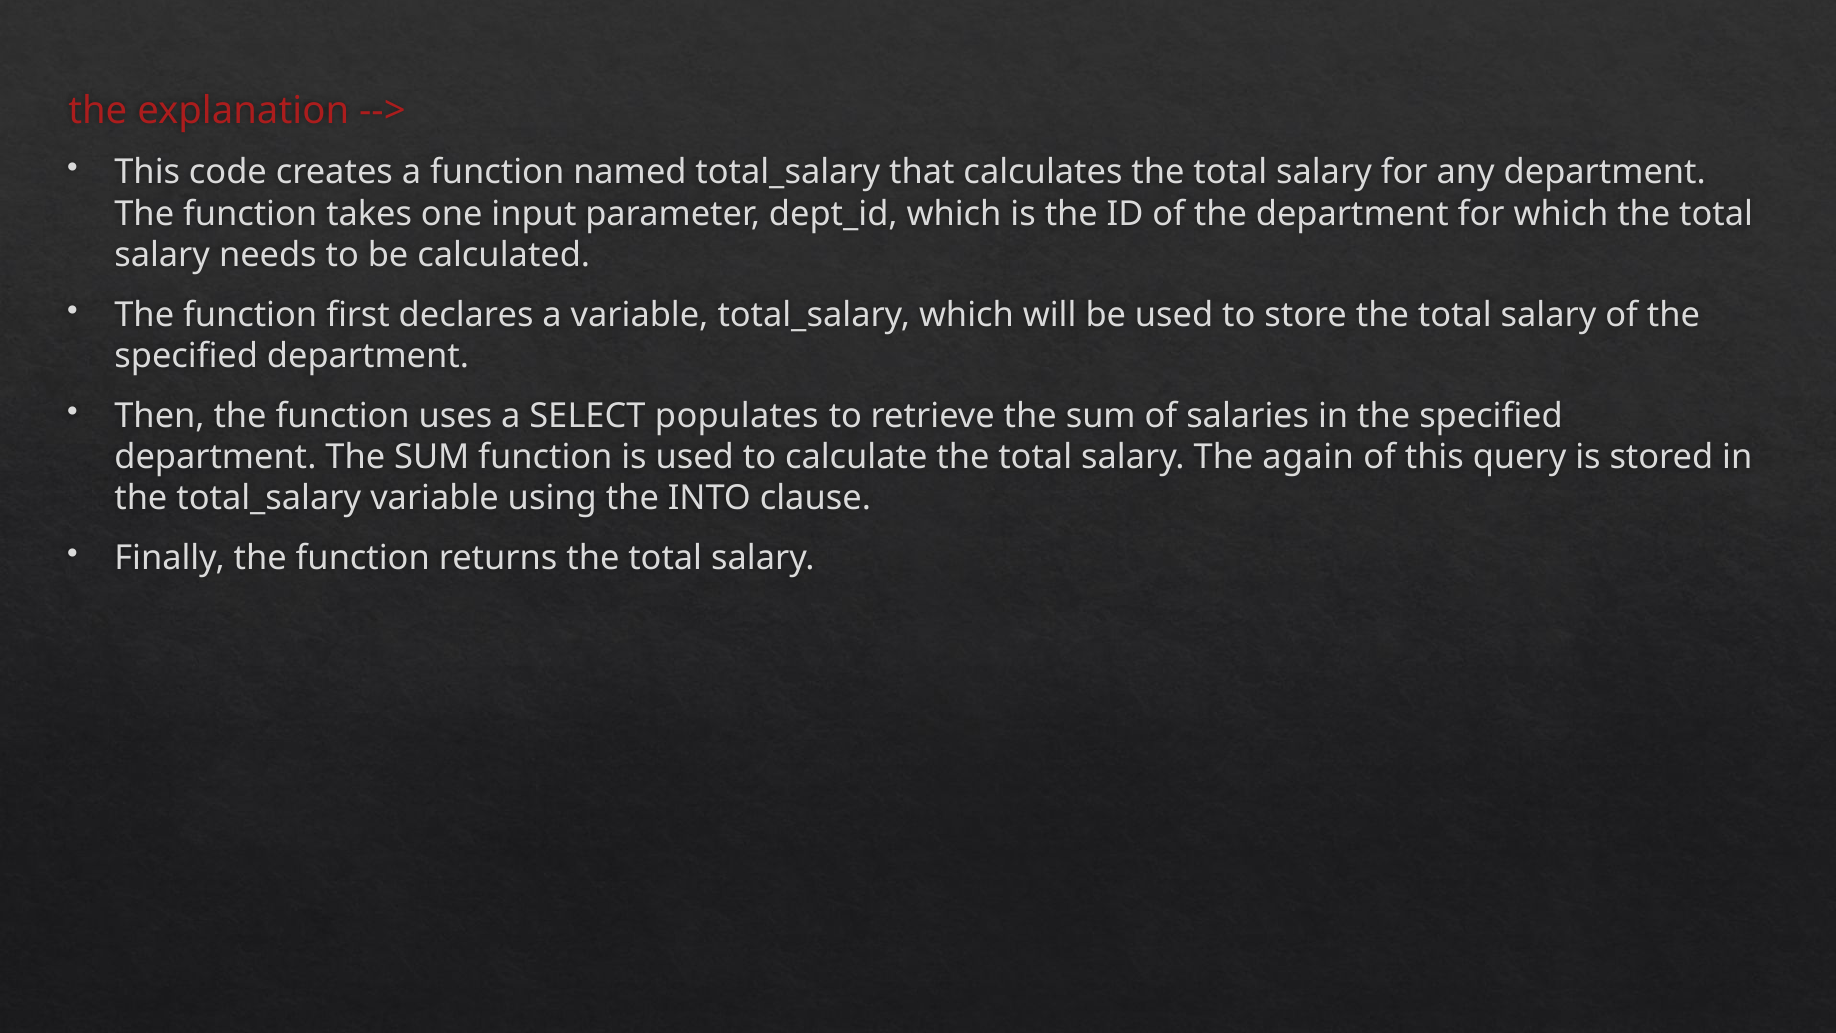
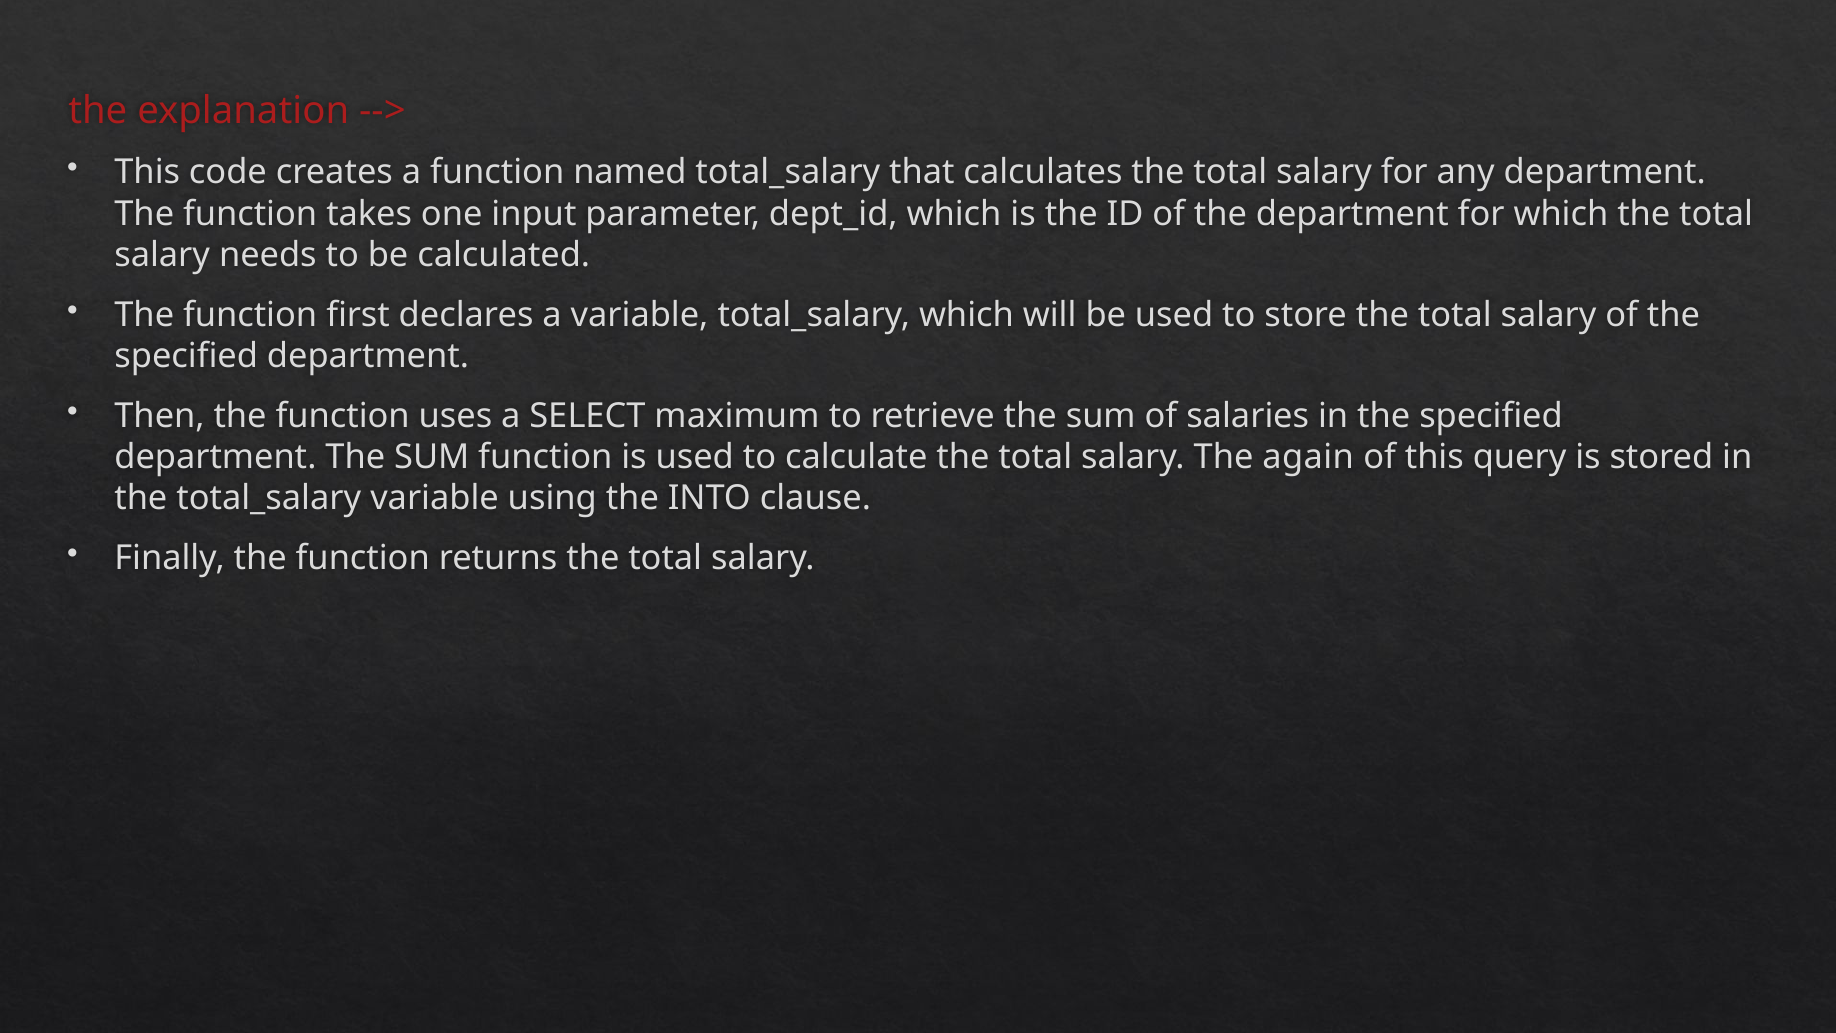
populates: populates -> maximum (737, 416)
